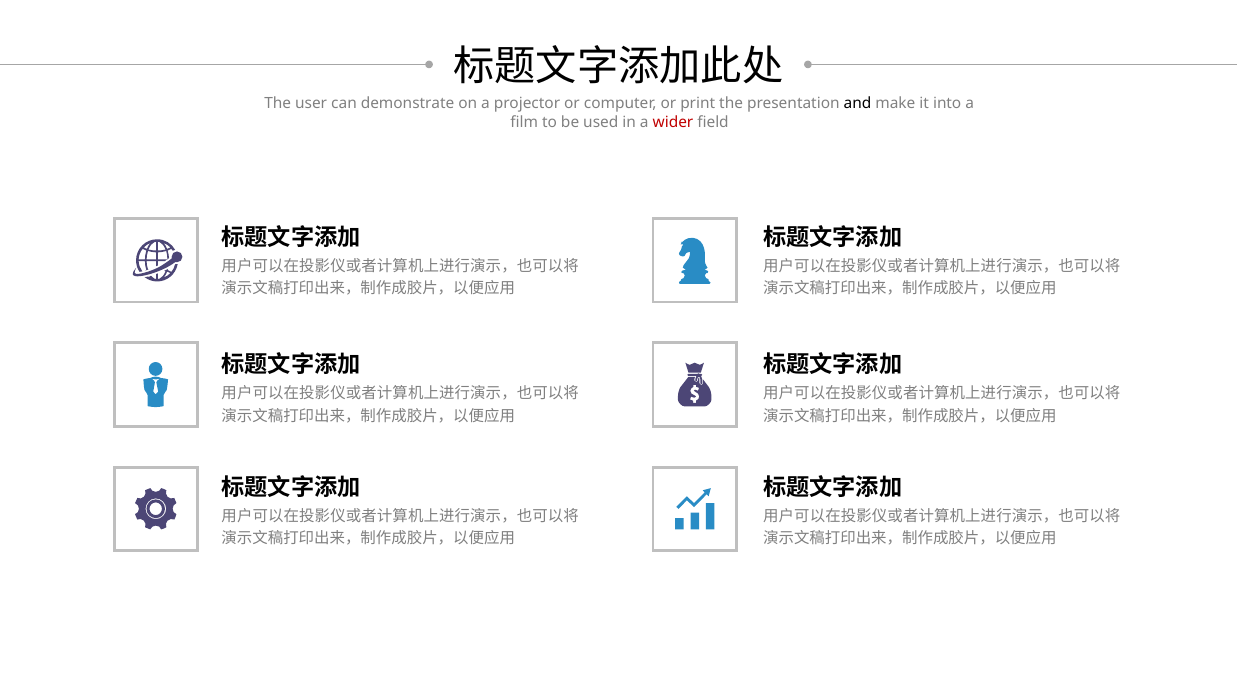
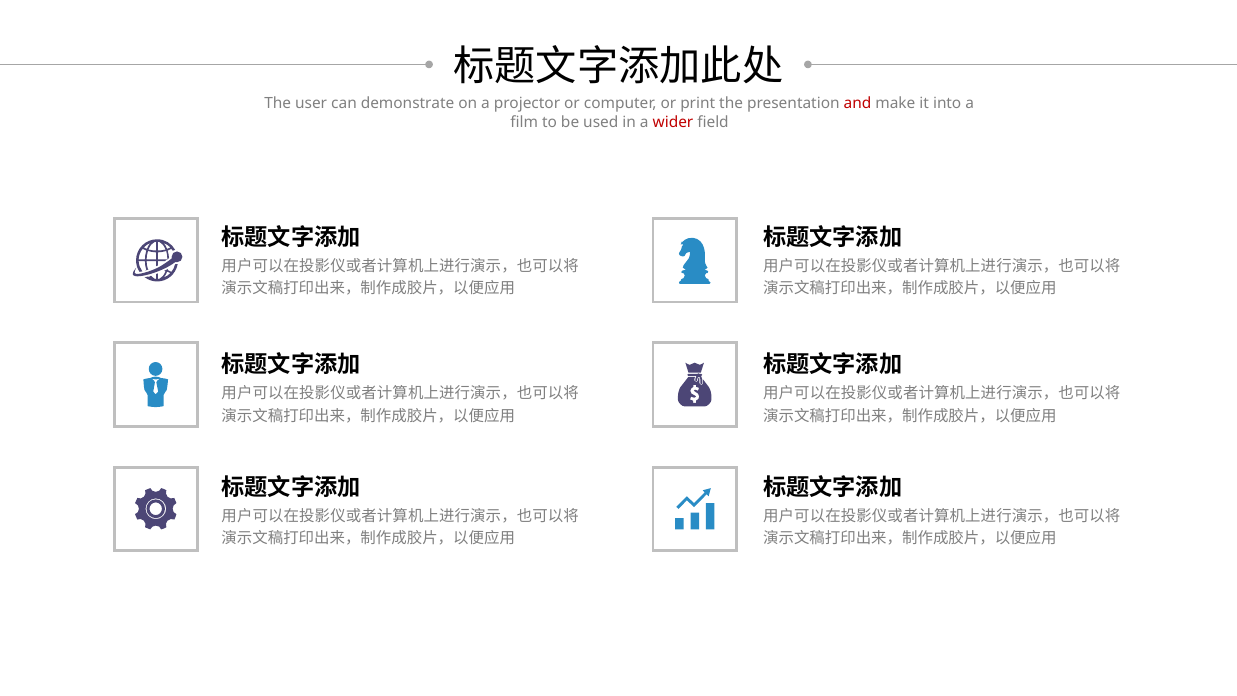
and colour: black -> red (857, 104)
